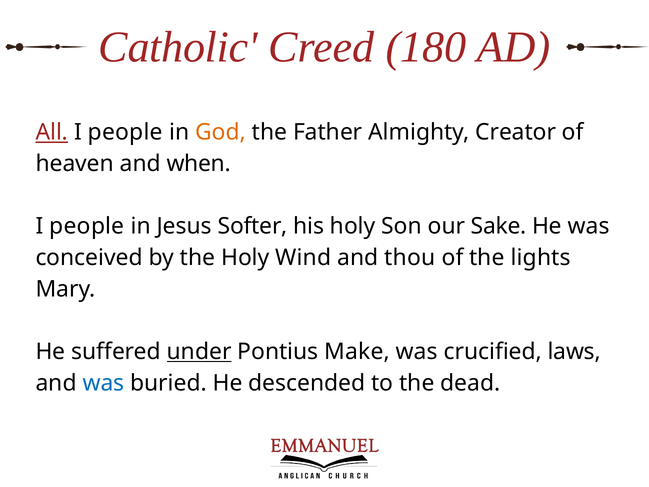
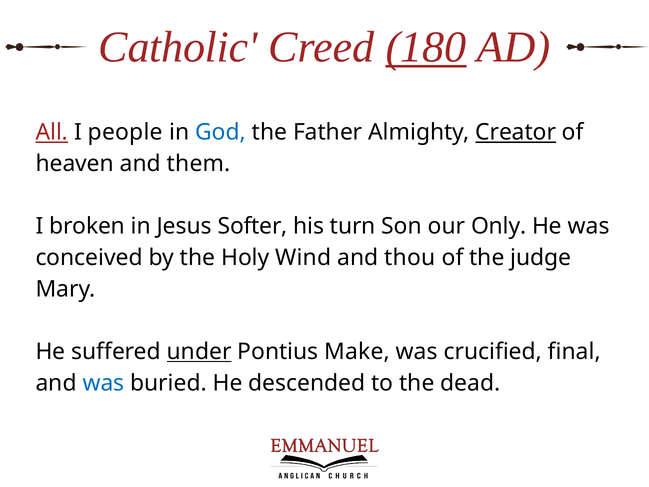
180 underline: none -> present (426, 47)
God colour: orange -> blue (221, 132)
Creator underline: none -> present (516, 132)
when: when -> them (199, 163)
people: people -> broken (87, 226)
his holy: holy -> turn (353, 226)
Sake: Sake -> Only (499, 226)
lights: lights -> judge (541, 257)
laws: laws -> final (574, 351)
